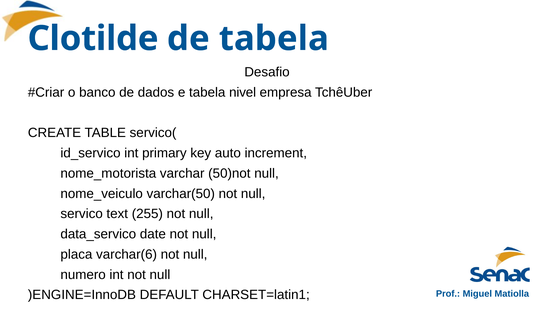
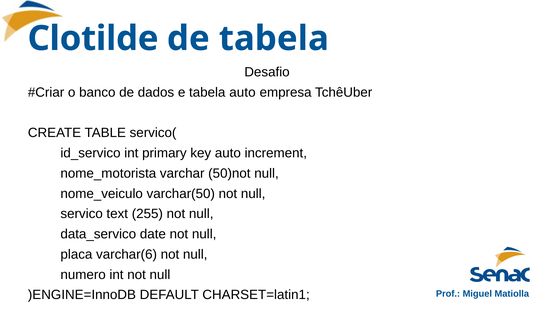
tabela nivel: nivel -> auto (242, 92)
